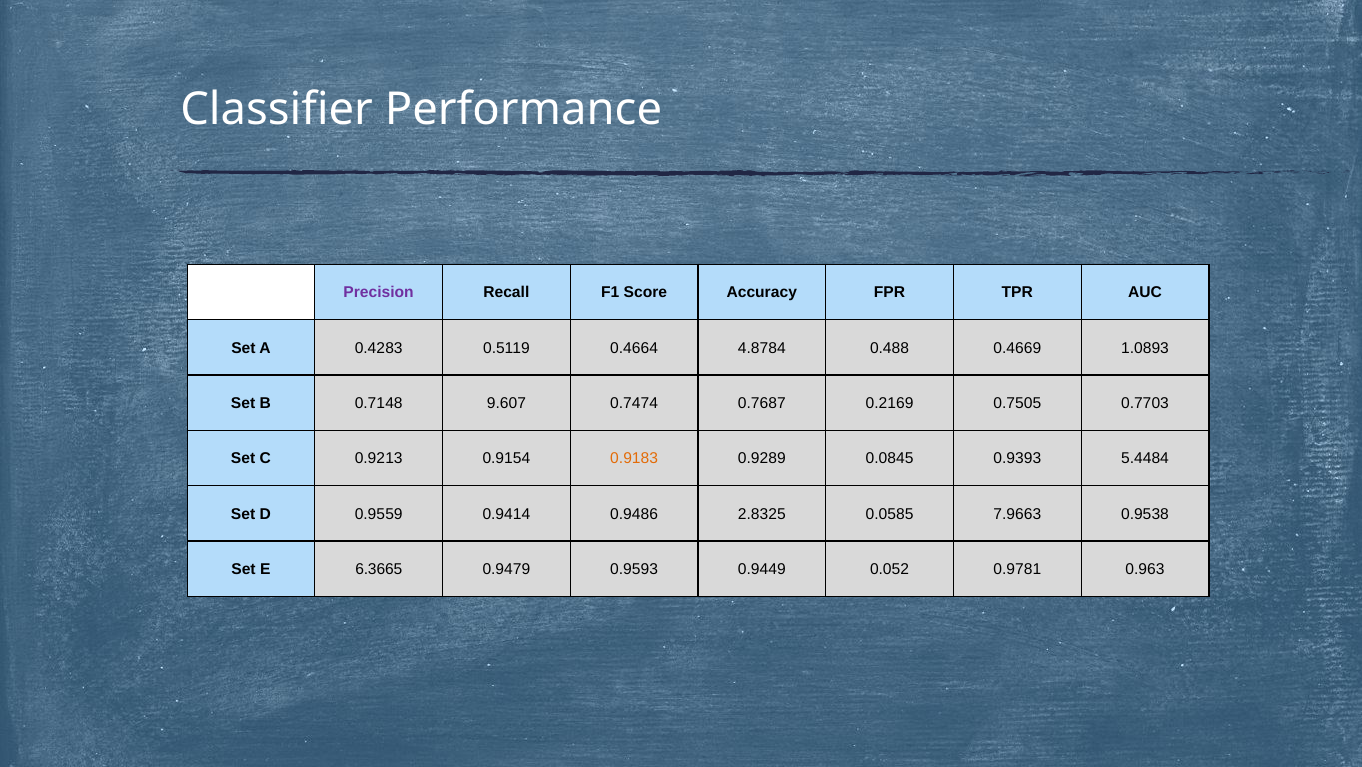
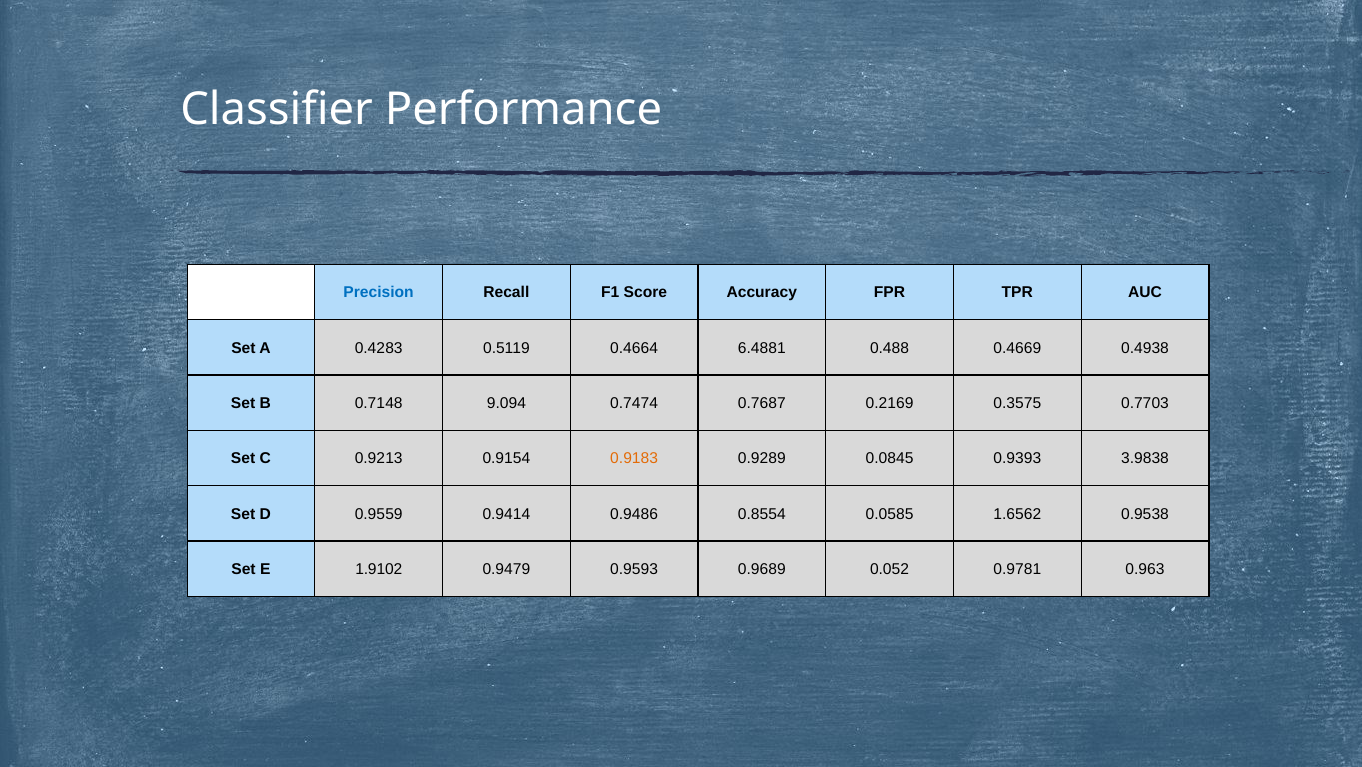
Precision colour: purple -> blue (379, 292)
4.8784: 4.8784 -> 6.4881 (762, 348)
1.0893: 1.0893 -> 0.4938 (1145, 348)
9.607: 9.607 -> 9.094 (506, 403)
0.7505: 0.7505 -> 0.3575 (1017, 403)
5.4484: 5.4484 -> 3.9838 (1145, 458)
2.8325: 2.8325 -> 0.8554 (762, 514)
7.9663: 7.9663 -> 1.6562 (1017, 514)
6.3665: 6.3665 -> 1.9102 (379, 569)
0.9449: 0.9449 -> 0.9689 (762, 569)
